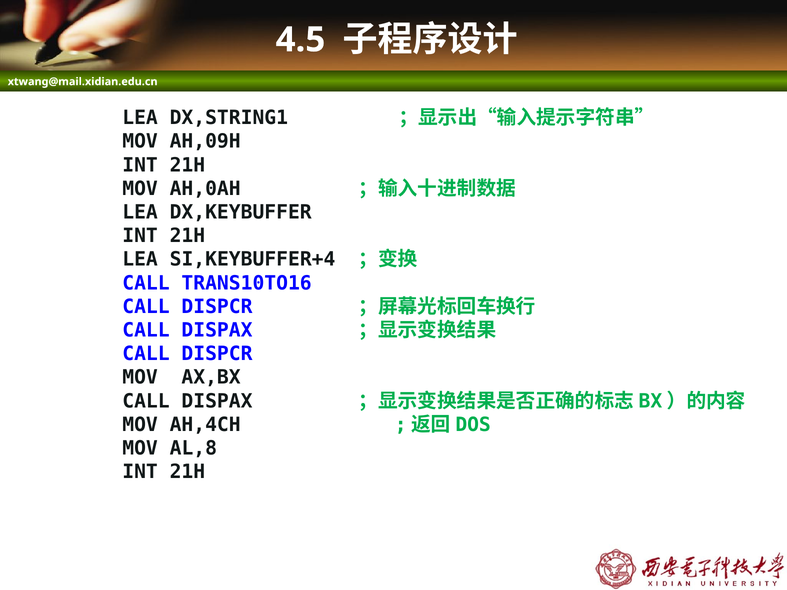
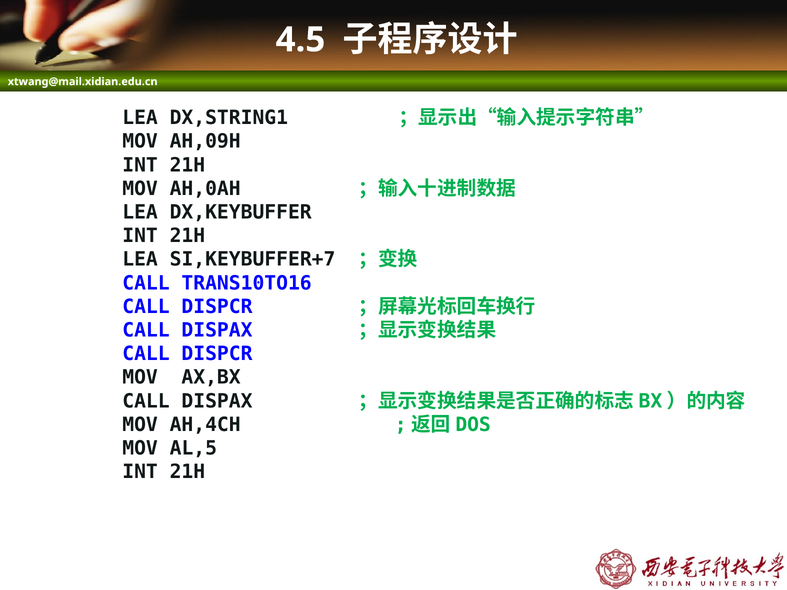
SI,KEYBUFFER+4: SI,KEYBUFFER+4 -> SI,KEYBUFFER+7 (253, 260)
AL,8: AL,8 -> AL,5 (193, 448)
